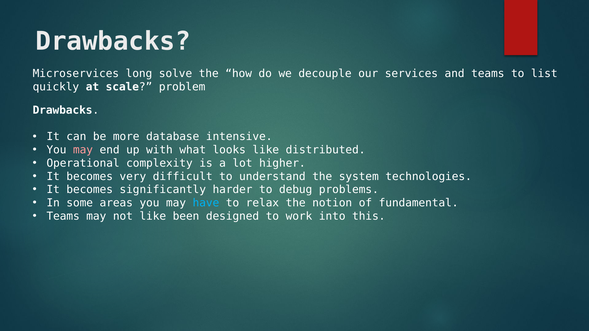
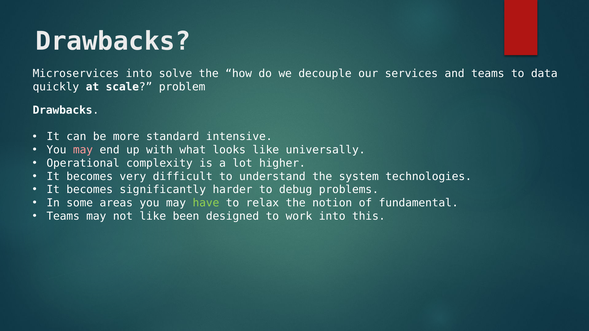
Microservices long: long -> into (139, 74)
list: list -> data (544, 74)
database: database -> standard (173, 137)
distributed: distributed -> universally (326, 150)
have colour: light blue -> light green (206, 203)
